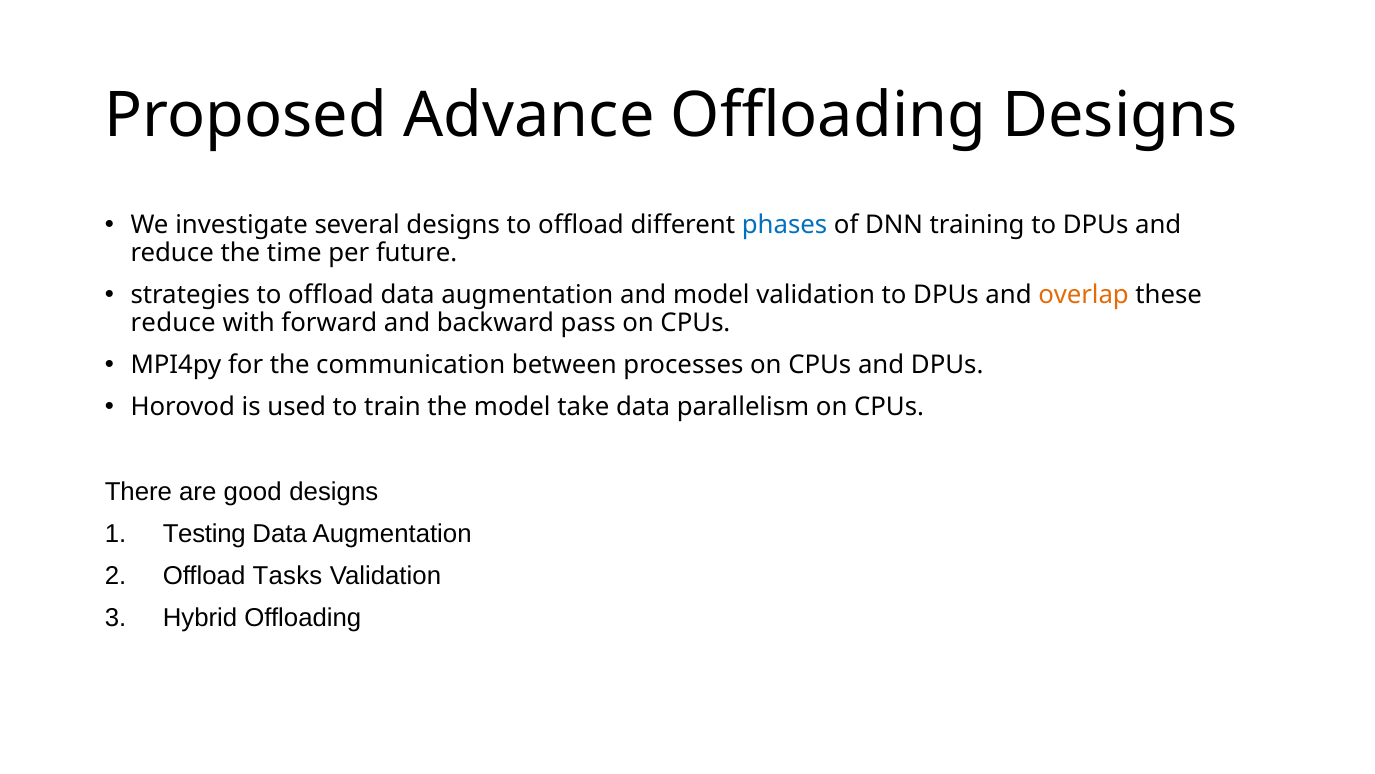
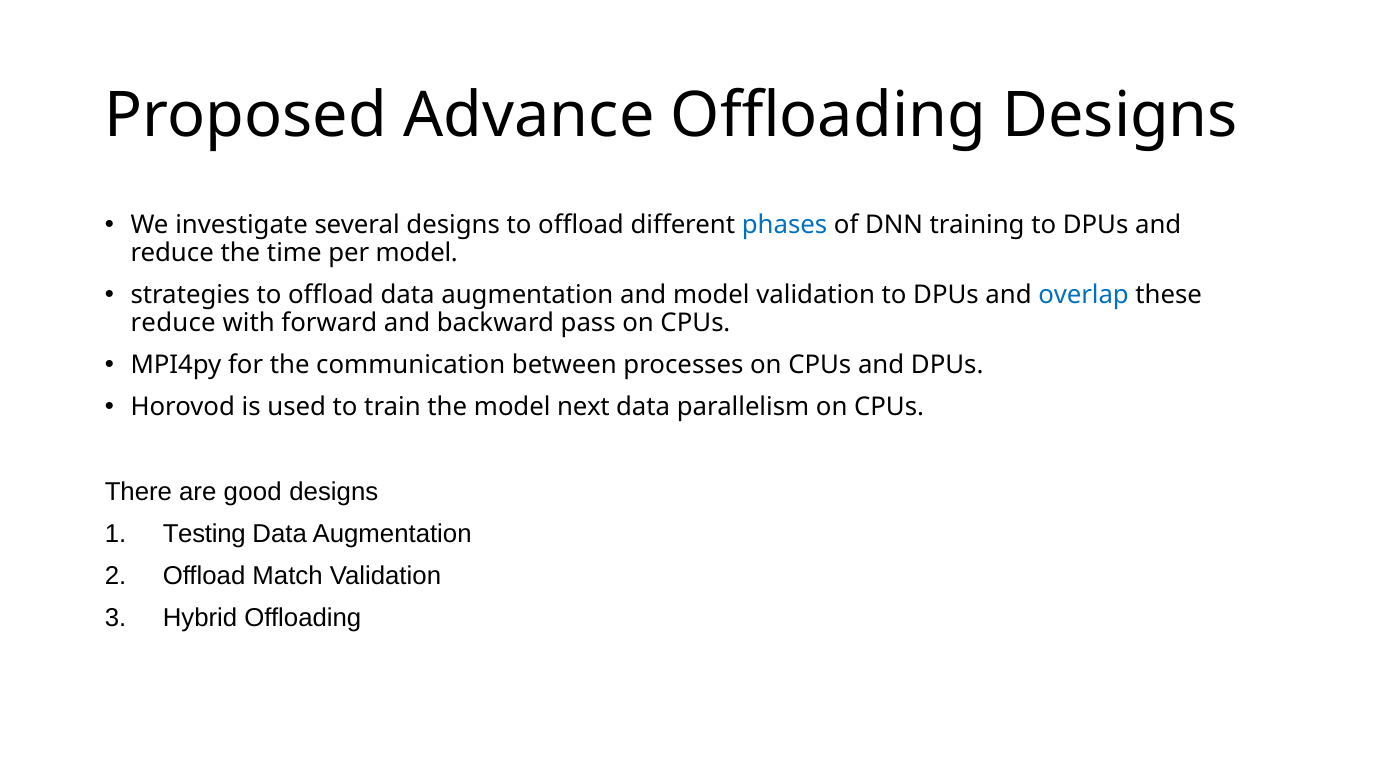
per future: future -> model (417, 253)
overlap colour: orange -> blue (1084, 295)
take: take -> next (583, 407)
Tasks: Tasks -> Match (288, 576)
